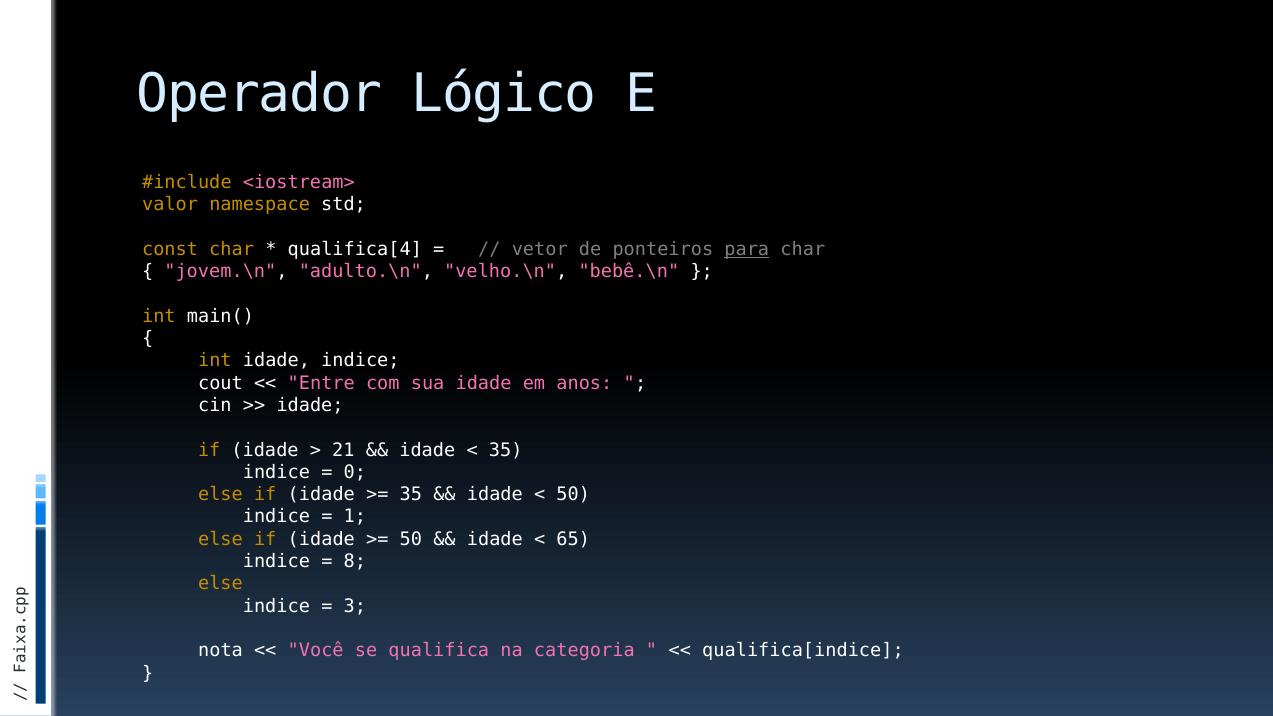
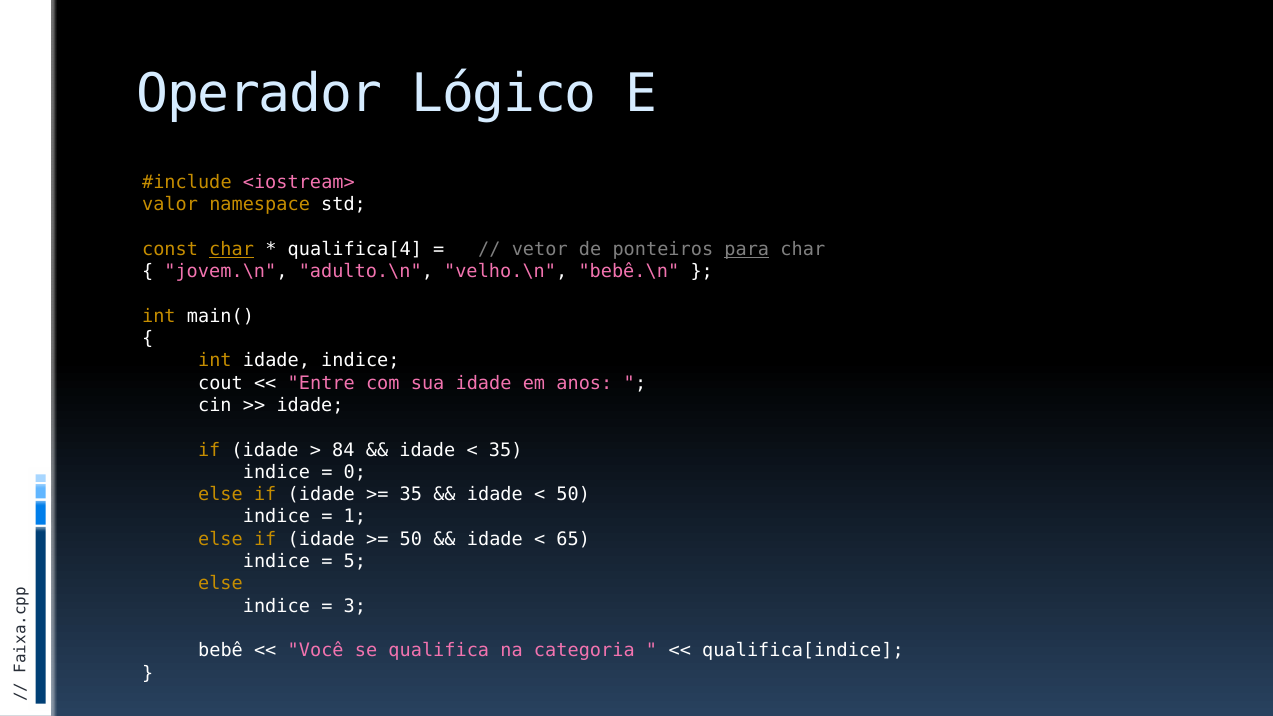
char underline: none -> present (232, 249)
21: 21 -> 84 (343, 450)
8: 8 -> 5 (355, 561)
nota: nota -> bebê (221, 651)
